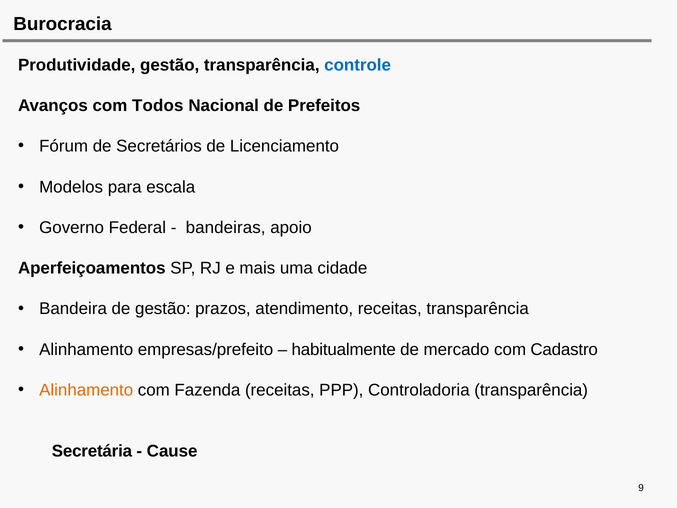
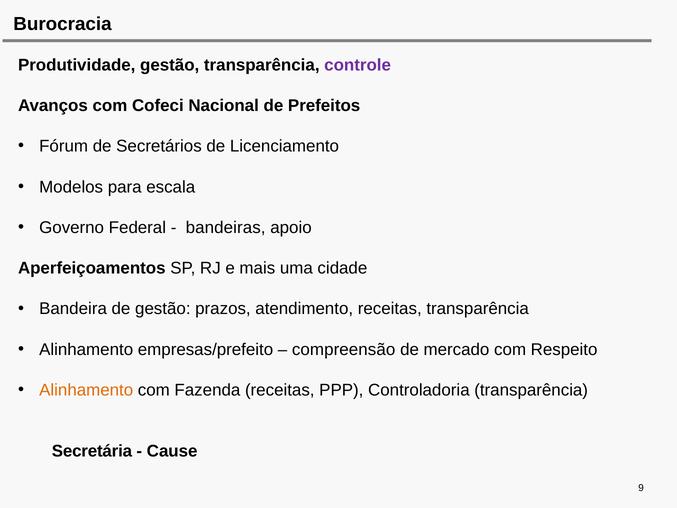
controle colour: blue -> purple (358, 65)
Todos: Todos -> Cofeci (158, 106)
habitualmente: habitualmente -> compreensão (344, 349)
Cadastro: Cadastro -> Respeito (564, 349)
